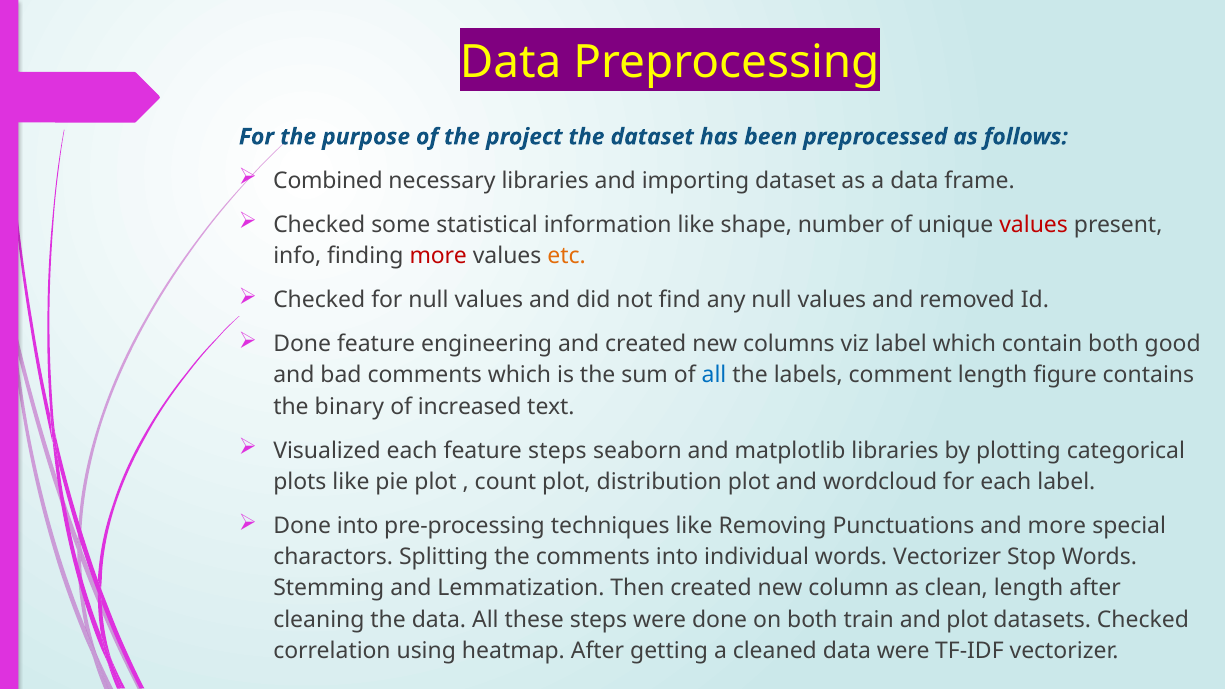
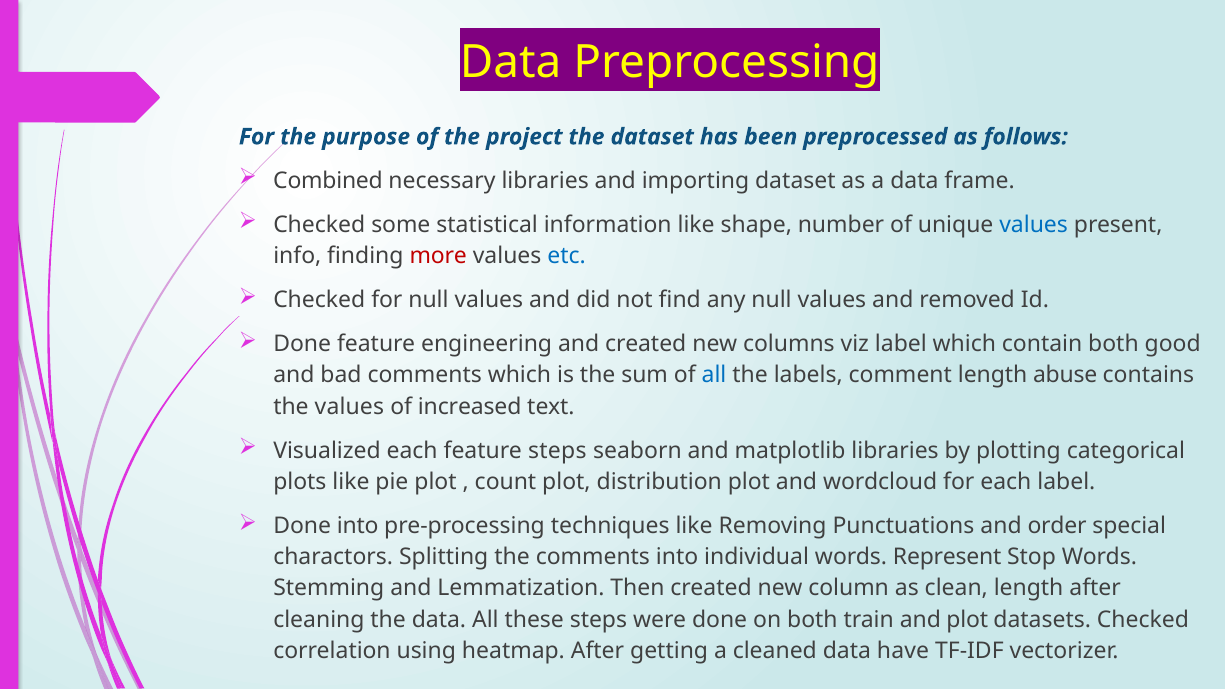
values colour: red -> blue (1034, 225)
etc colour: orange -> blue (567, 256)
figure: figure -> abuse (1065, 375)
the binary: binary -> values (349, 407)
and more: more -> order (1057, 526)
words Vectorizer: Vectorizer -> Represent (947, 557)
data were: were -> have (903, 651)
